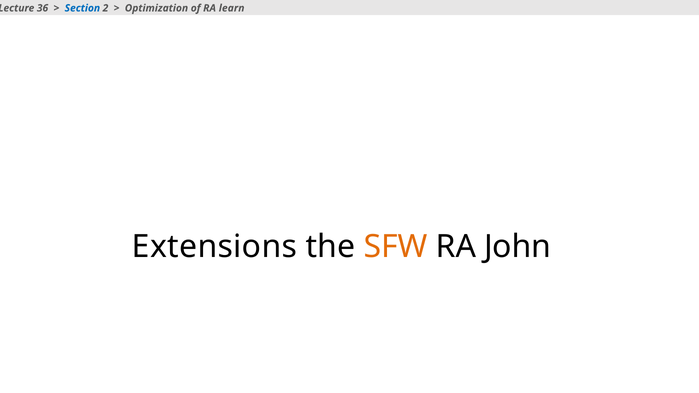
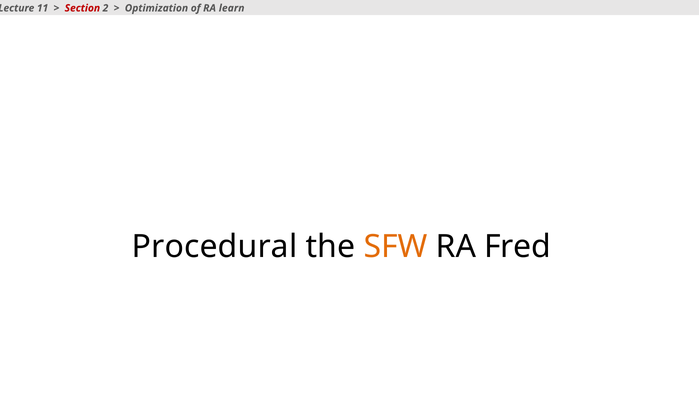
36: 36 -> 11 (43, 8)
Section colour: blue -> red (82, 8)
Extensions: Extensions -> Procedural (215, 247)
John: John -> Fred (517, 247)
